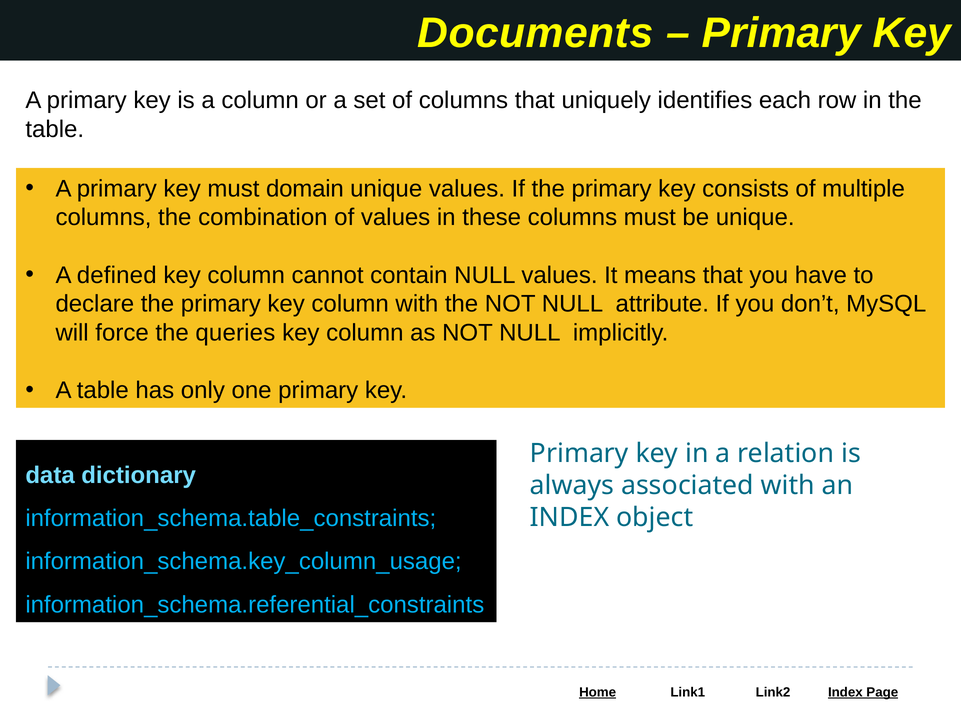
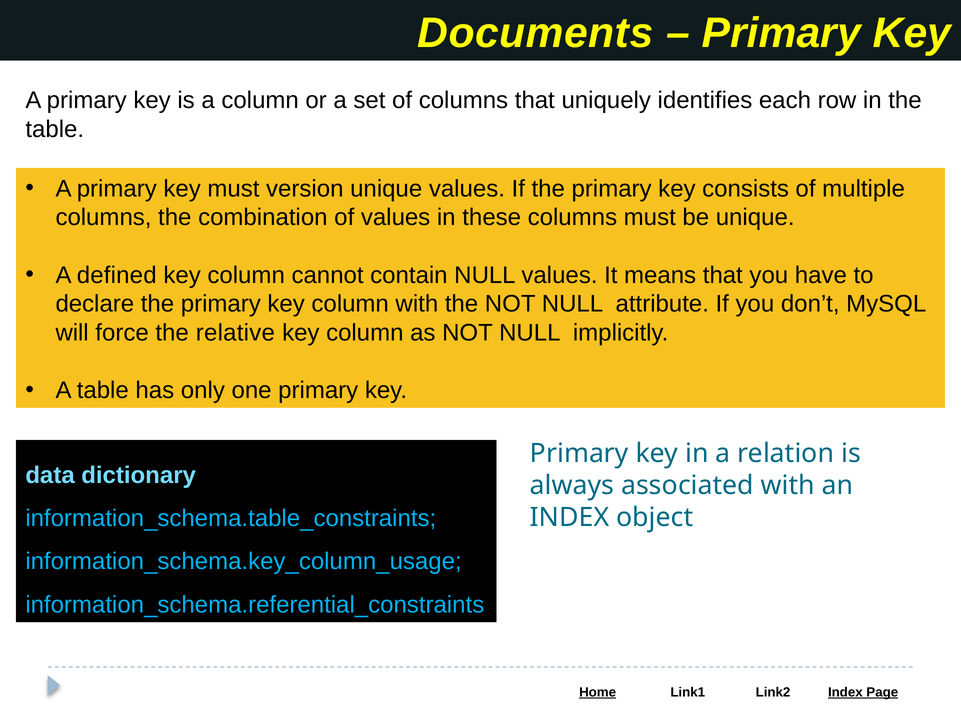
domain: domain -> version (305, 189)
queries: queries -> relative (235, 333)
